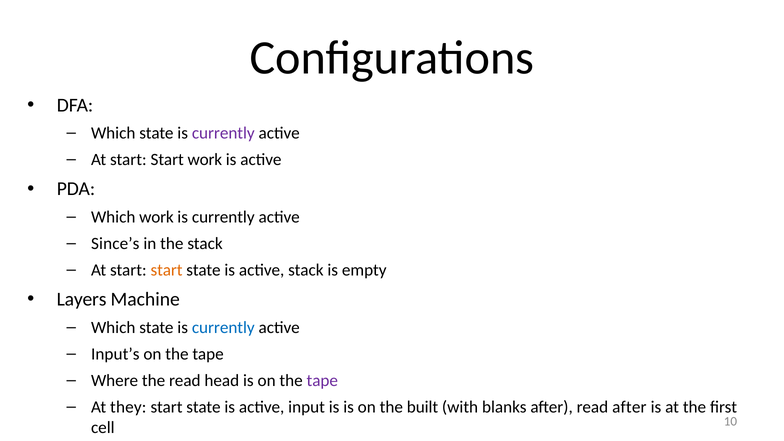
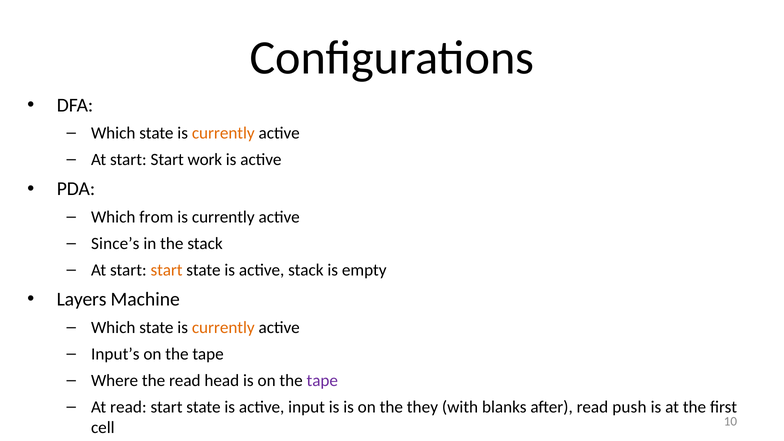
currently colour: purple -> orange (223, 133)
Which work: work -> from (156, 217)
currently colour: blue -> orange (223, 327)
At they: they -> read (128, 407)
built: built -> they (422, 407)
read after: after -> push (629, 407)
